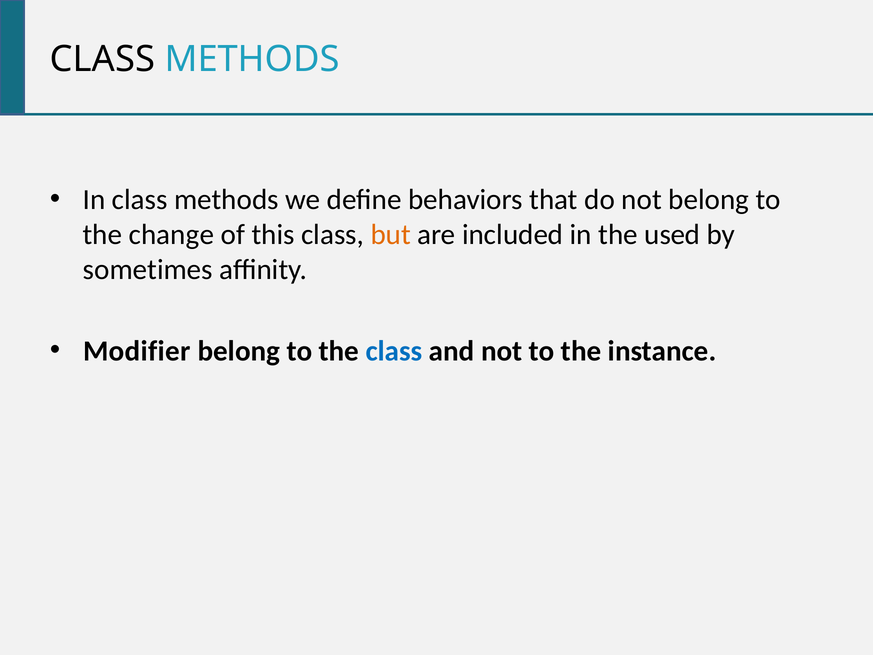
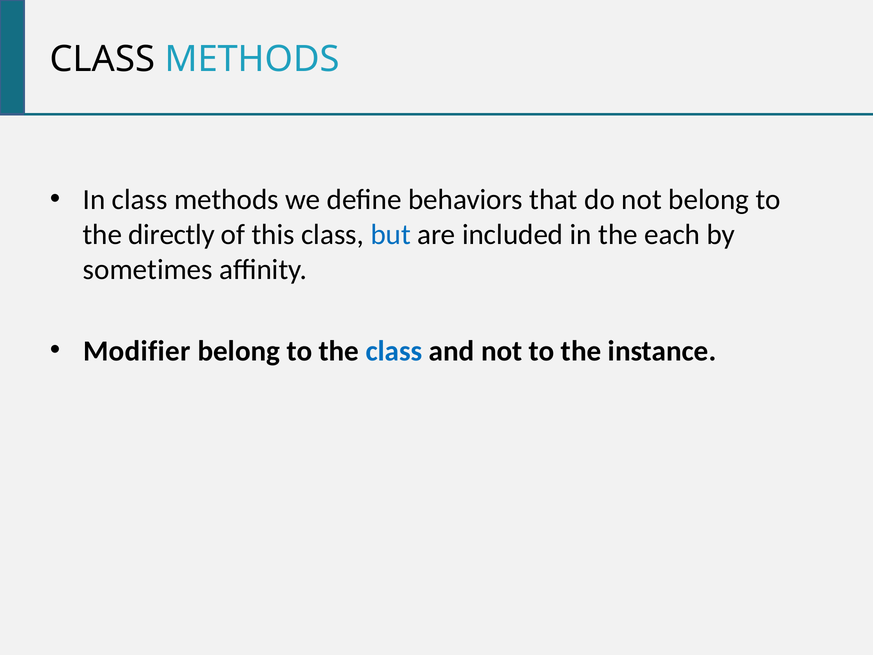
change: change -> directly (172, 234)
but colour: orange -> blue (391, 234)
used: used -> each (672, 234)
